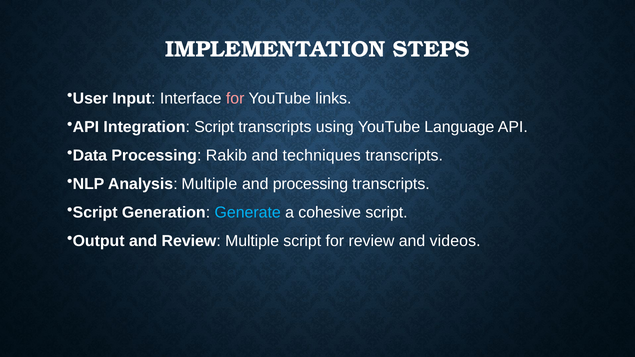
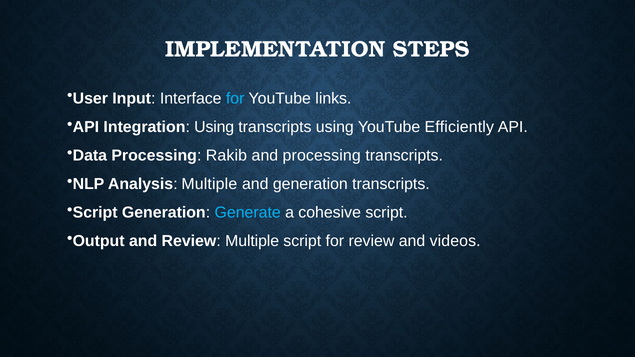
for colour: pink -> light blue (235, 98)
Integration Script: Script -> Using (214, 127)
Language: Language -> Efficiently (459, 127)
and techniques: techniques -> processing (322, 156)
and processing: processing -> generation (310, 184)
